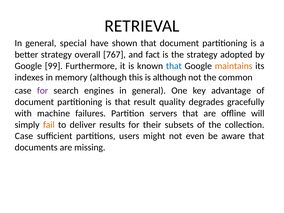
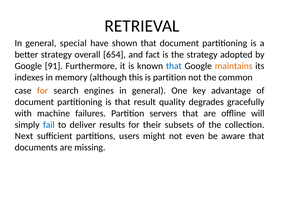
767: 767 -> 654 (114, 55)
99: 99 -> 91 (54, 66)
is although: although -> partition (170, 77)
for colour: purple -> orange (43, 91)
fail colour: orange -> blue (49, 125)
Case: Case -> Next (24, 136)
